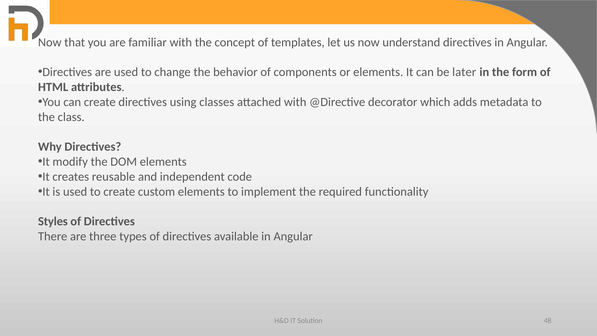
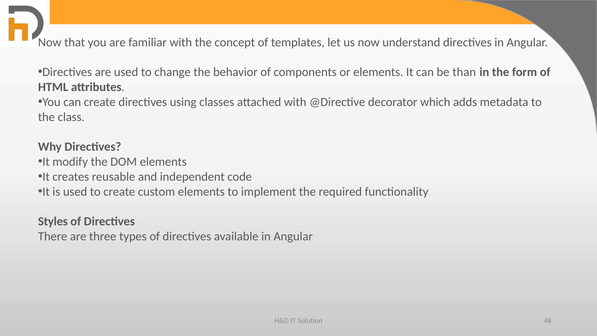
later: later -> than (464, 72)
